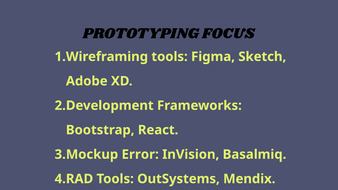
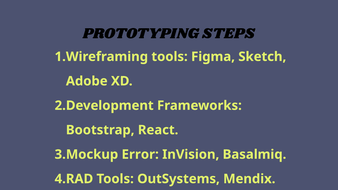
FOCUS: FOCUS -> STEPS (229, 33)
